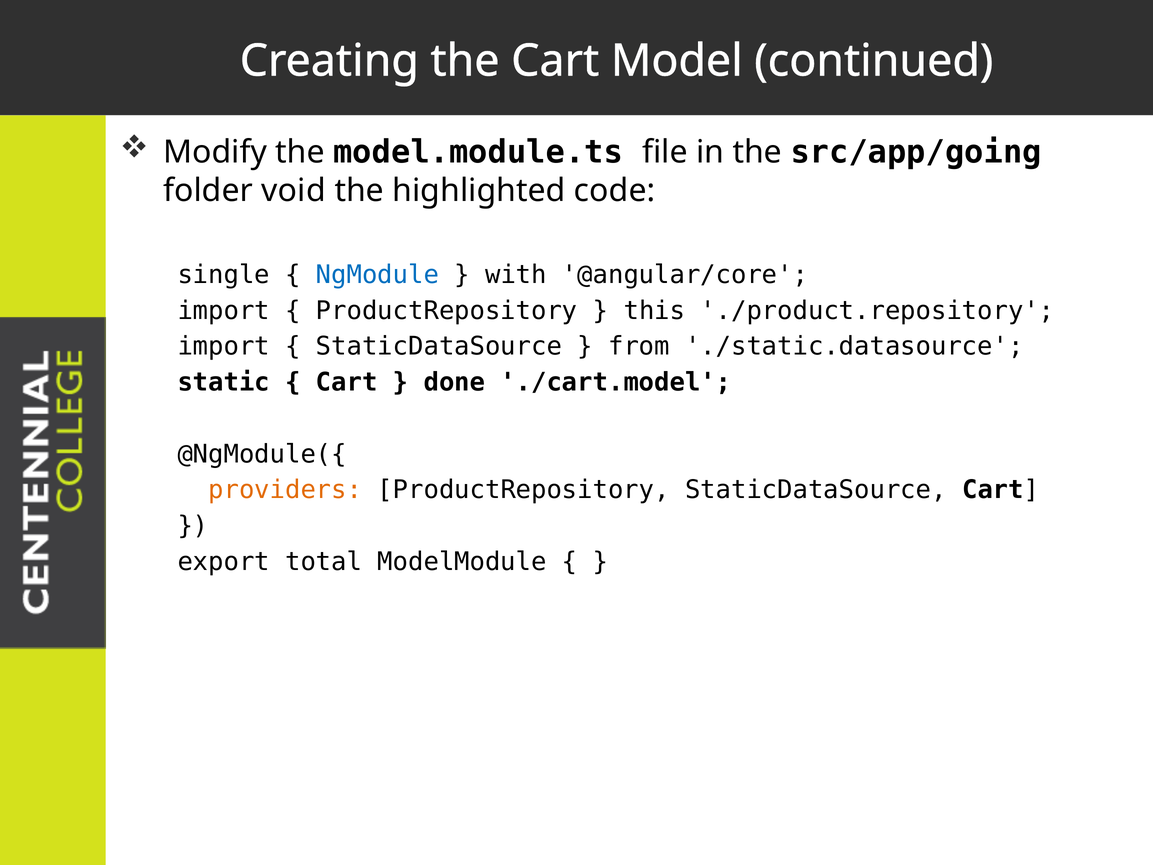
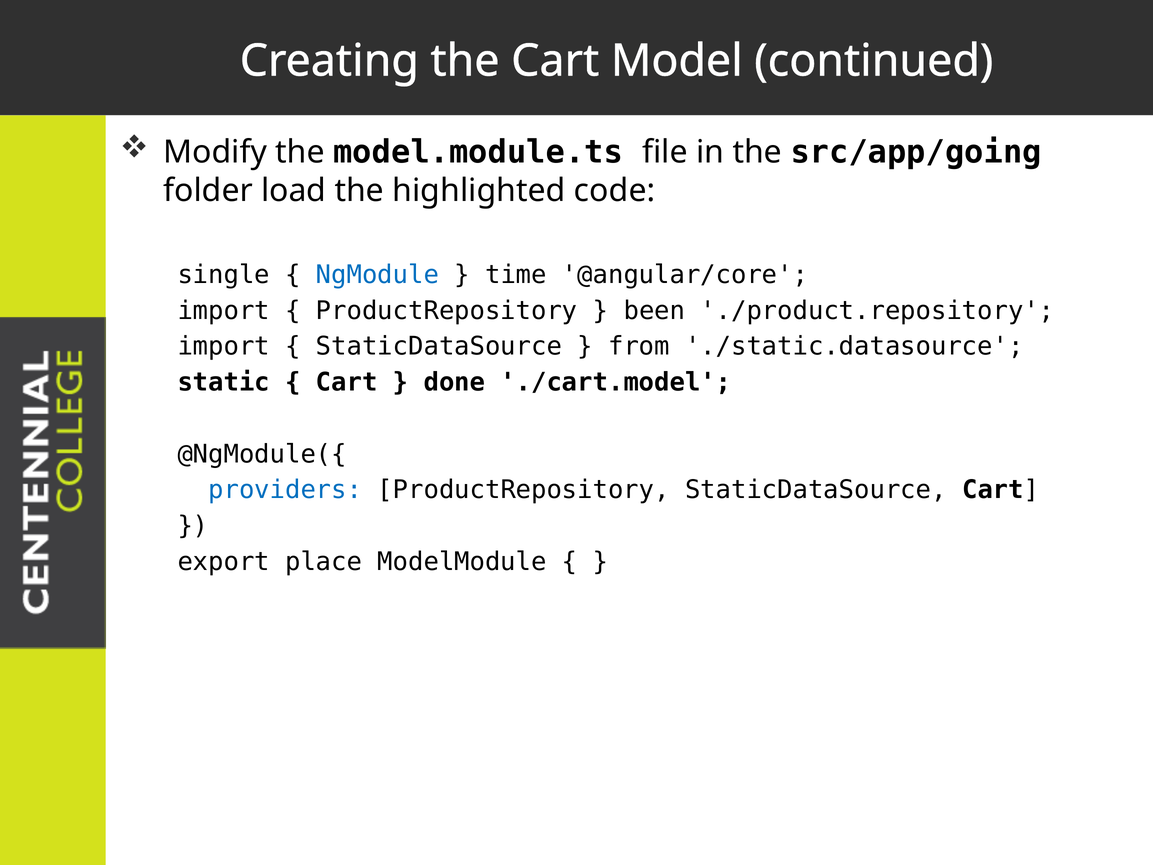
void: void -> load (294, 191)
with: with -> time (516, 275)
this: this -> been (654, 311)
providers colour: orange -> blue (285, 490)
total: total -> place (324, 562)
